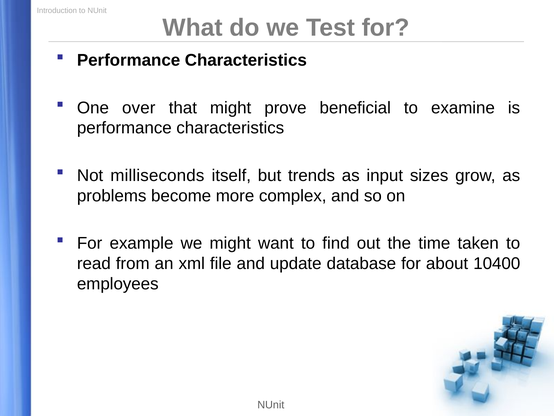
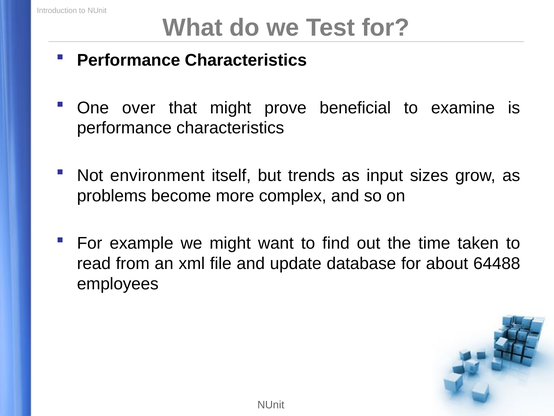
milliseconds: milliseconds -> environment (157, 175)
10400: 10400 -> 64488 (497, 263)
